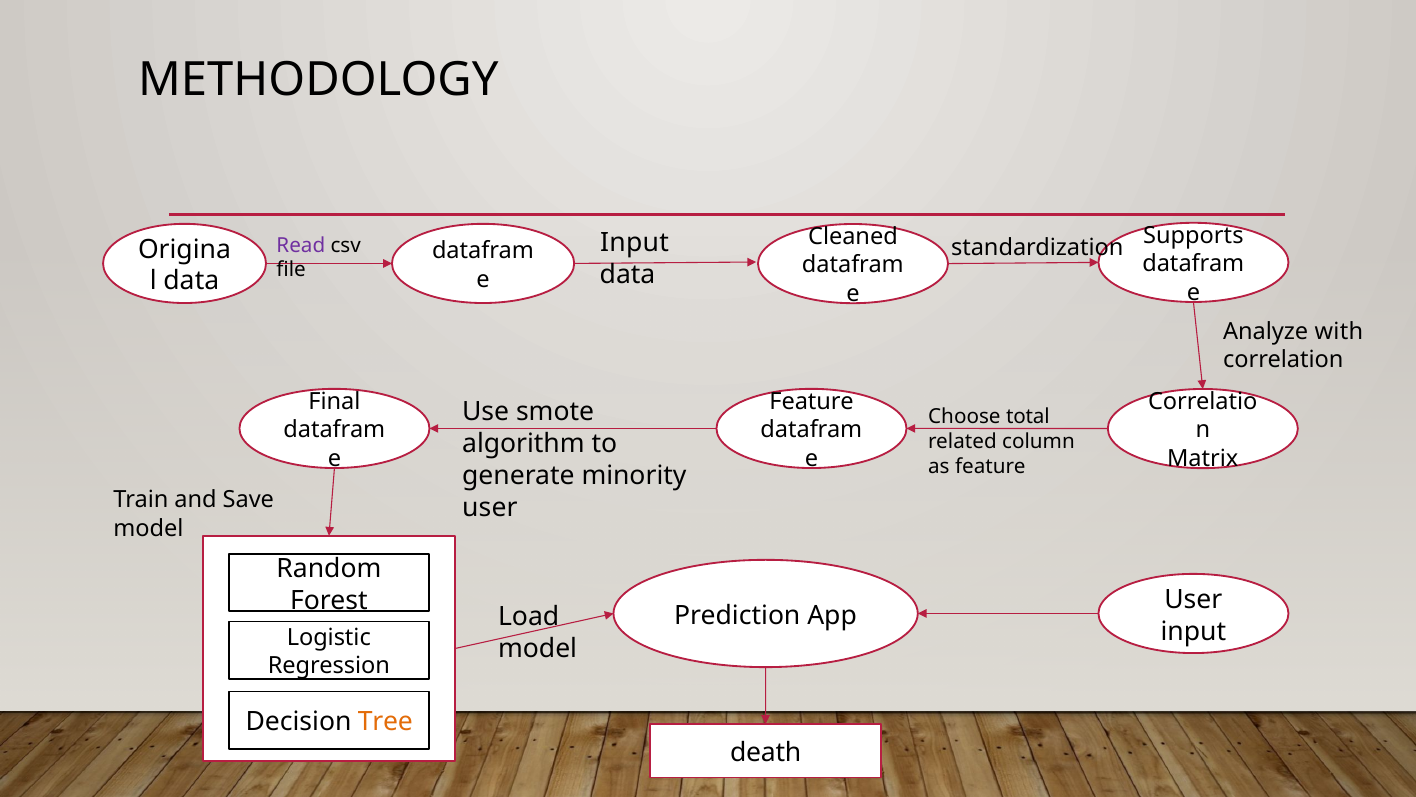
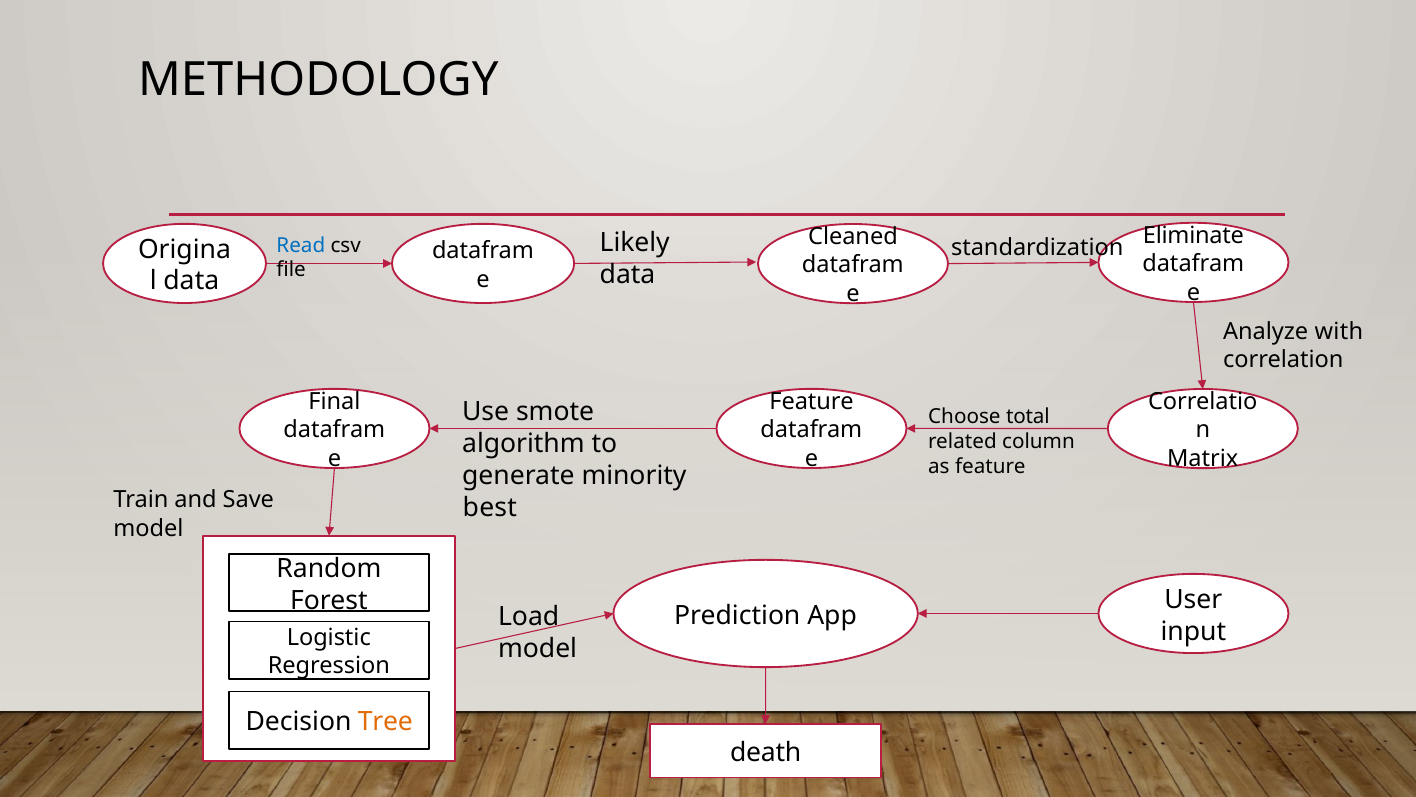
Supports: Supports -> Eliminate (1193, 236)
Input: Input -> Likely (635, 243)
Read colour: purple -> blue (301, 245)
user: user -> best (490, 507)
